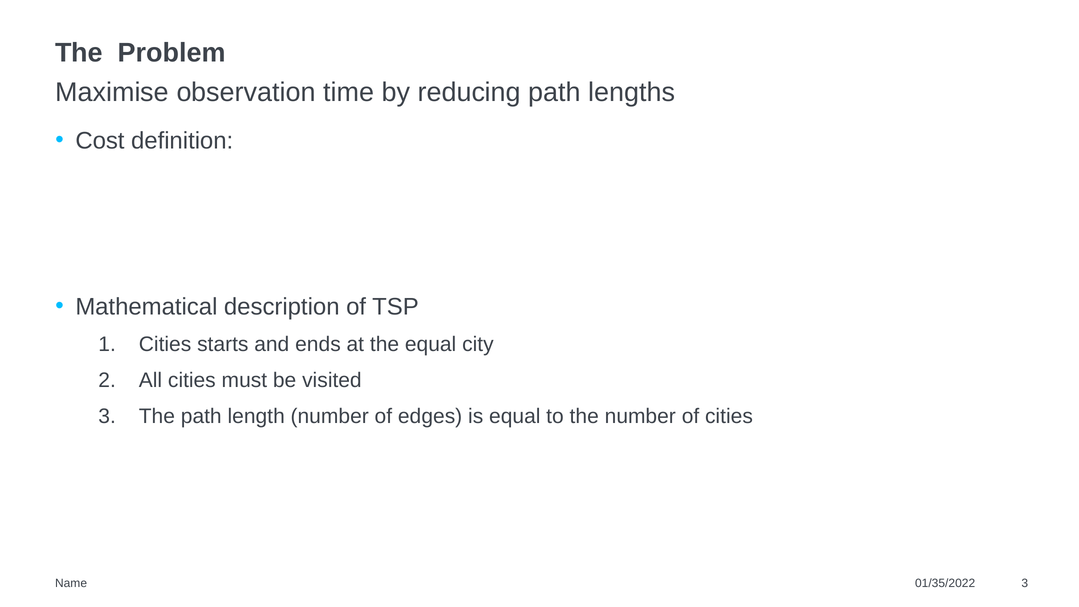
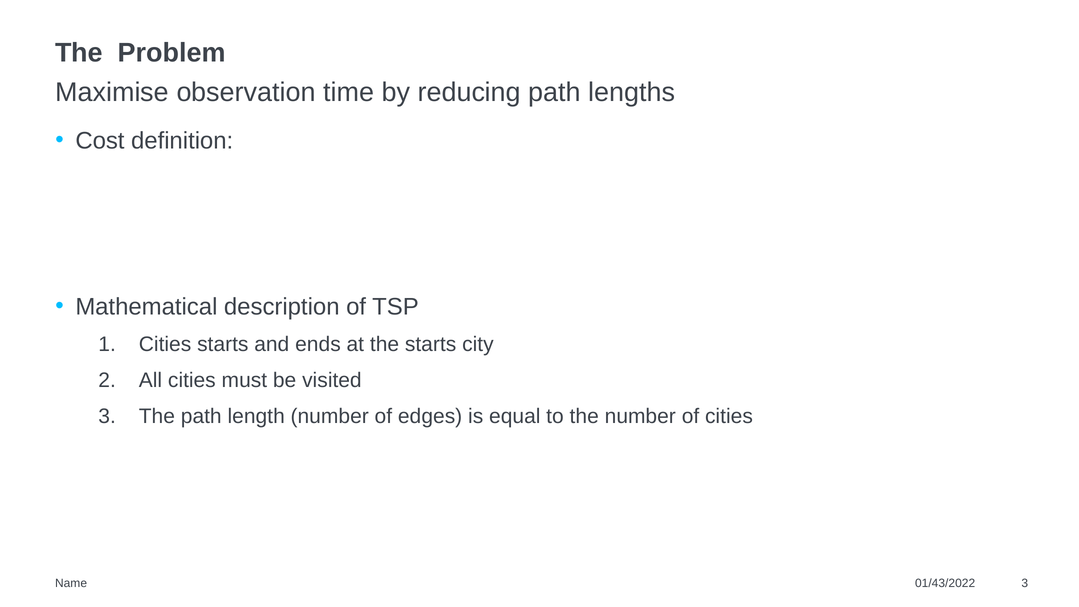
the equal: equal -> starts (431, 344)
01/35/2022: 01/35/2022 -> 01/43/2022 (945, 583)
